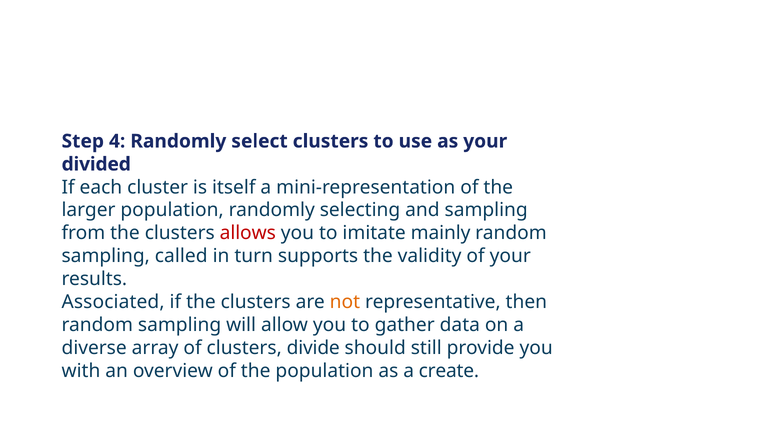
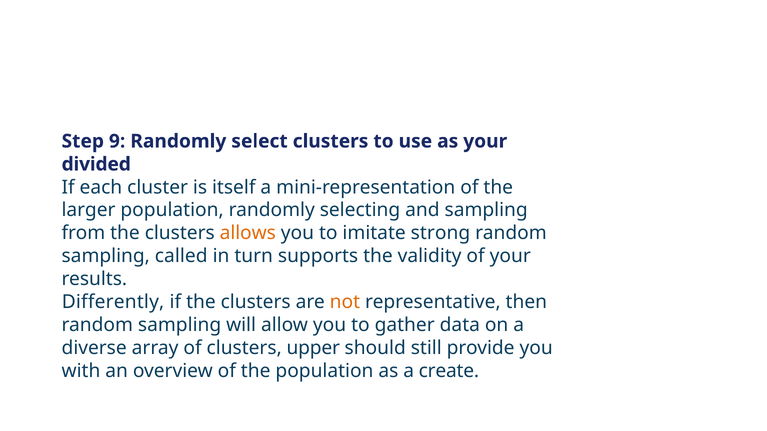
4: 4 -> 9 (117, 141)
allows colour: red -> orange (248, 233)
mainly: mainly -> strong (441, 233)
Associated: Associated -> Differently (113, 302)
divide: divide -> upper (313, 348)
